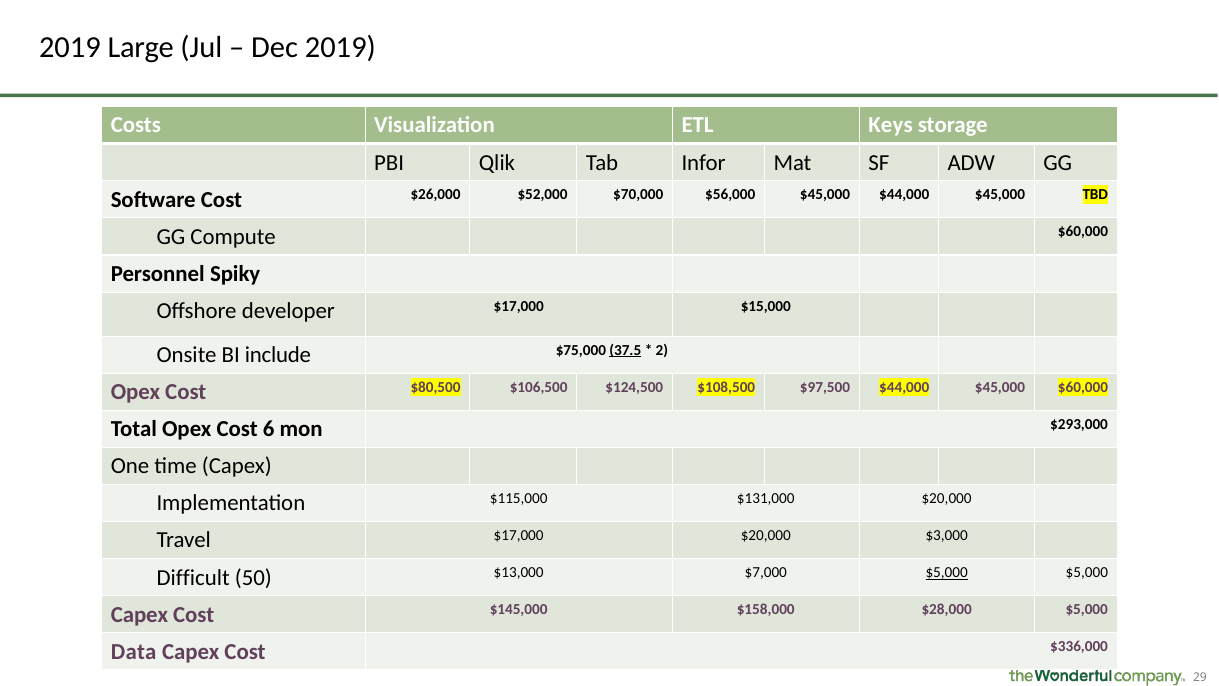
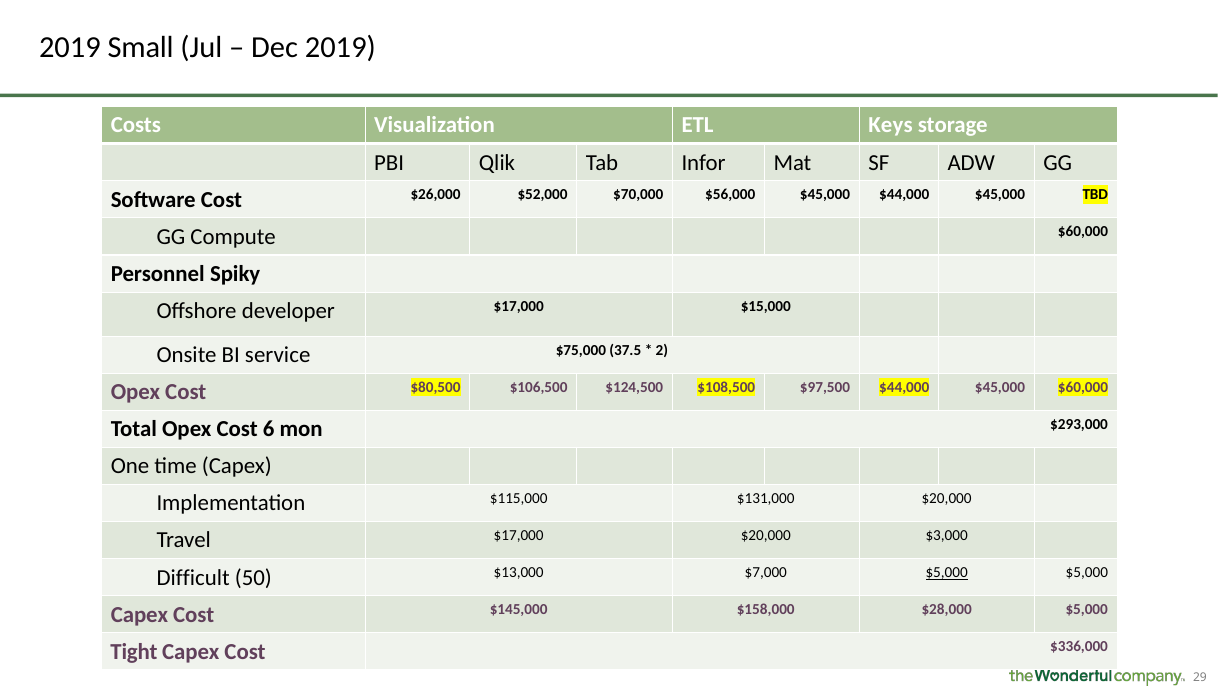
Large: Large -> Small (141, 47)
include: include -> service (278, 355)
37.5 underline: present -> none (625, 350)
Data: Data -> Tight (134, 651)
